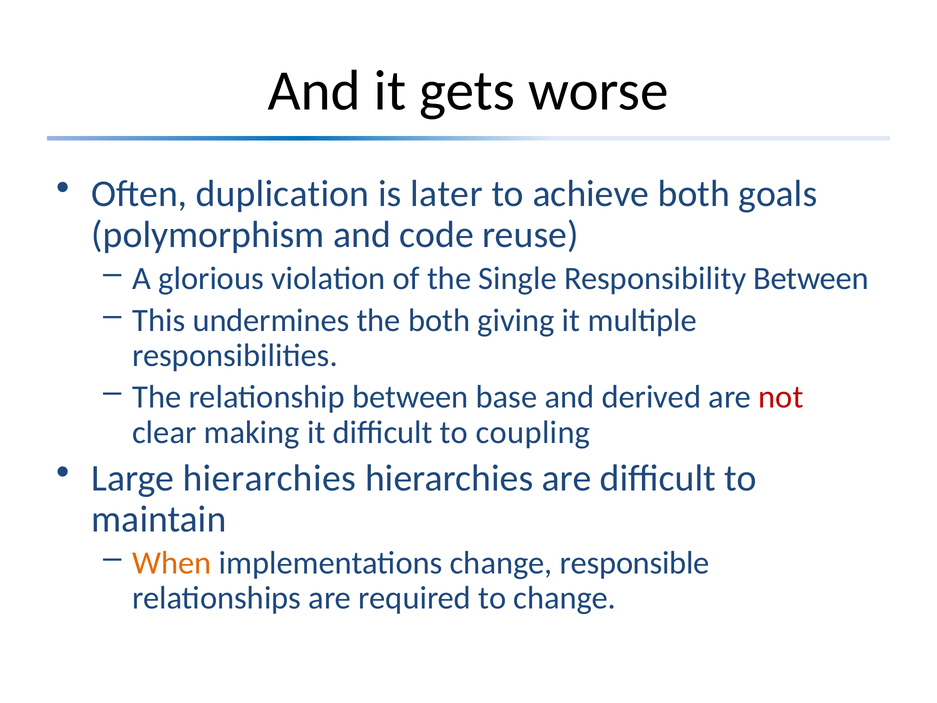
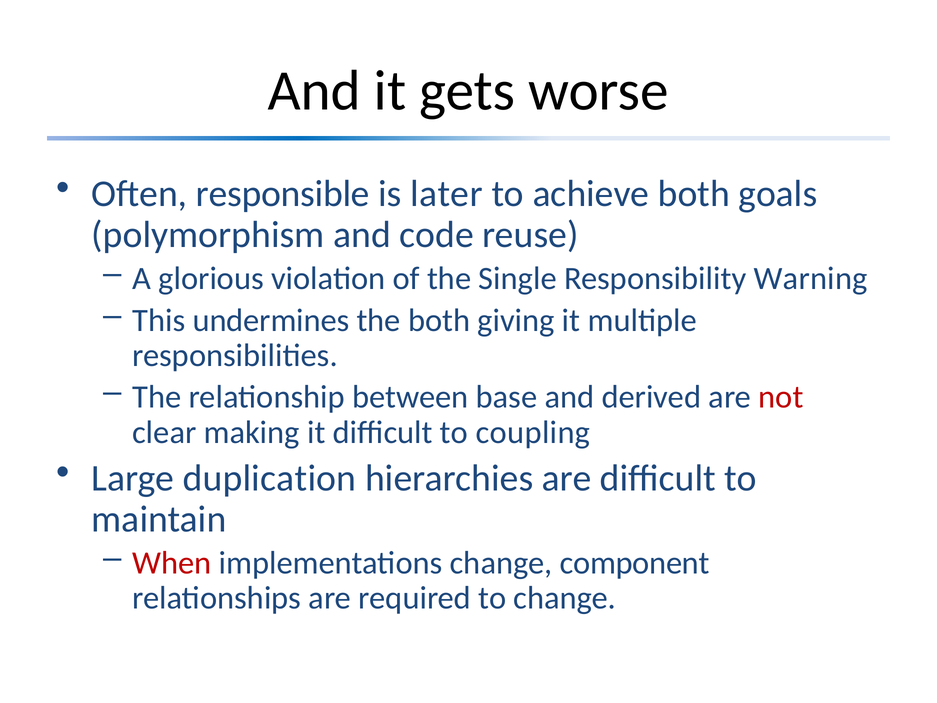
duplication: duplication -> responsible (283, 194)
Responsibility Between: Between -> Warning (811, 279)
Large hierarchies: hierarchies -> duplication (269, 478)
When colour: orange -> red (172, 563)
responsible: responsible -> component (635, 563)
